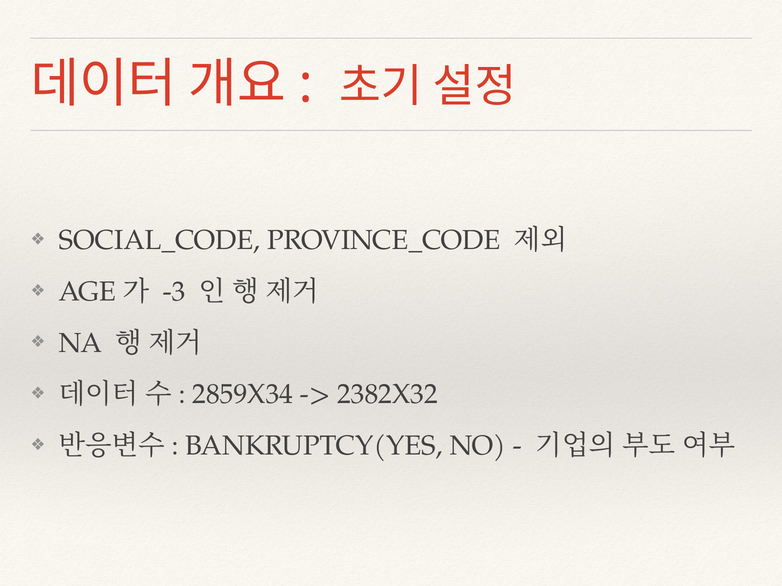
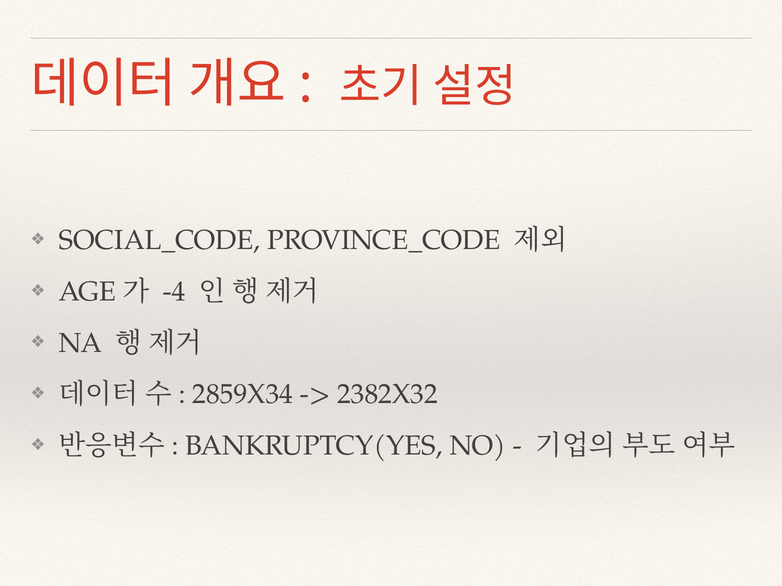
-3: -3 -> -4 (174, 292)
